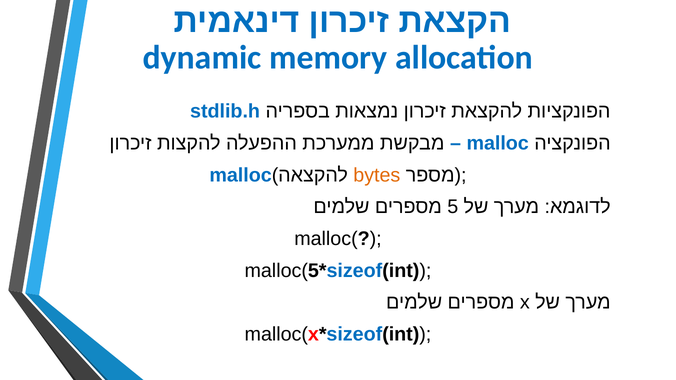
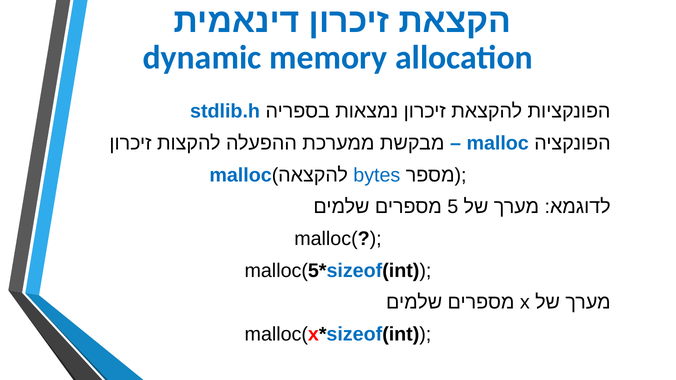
bytes colour: orange -> blue (377, 175)
